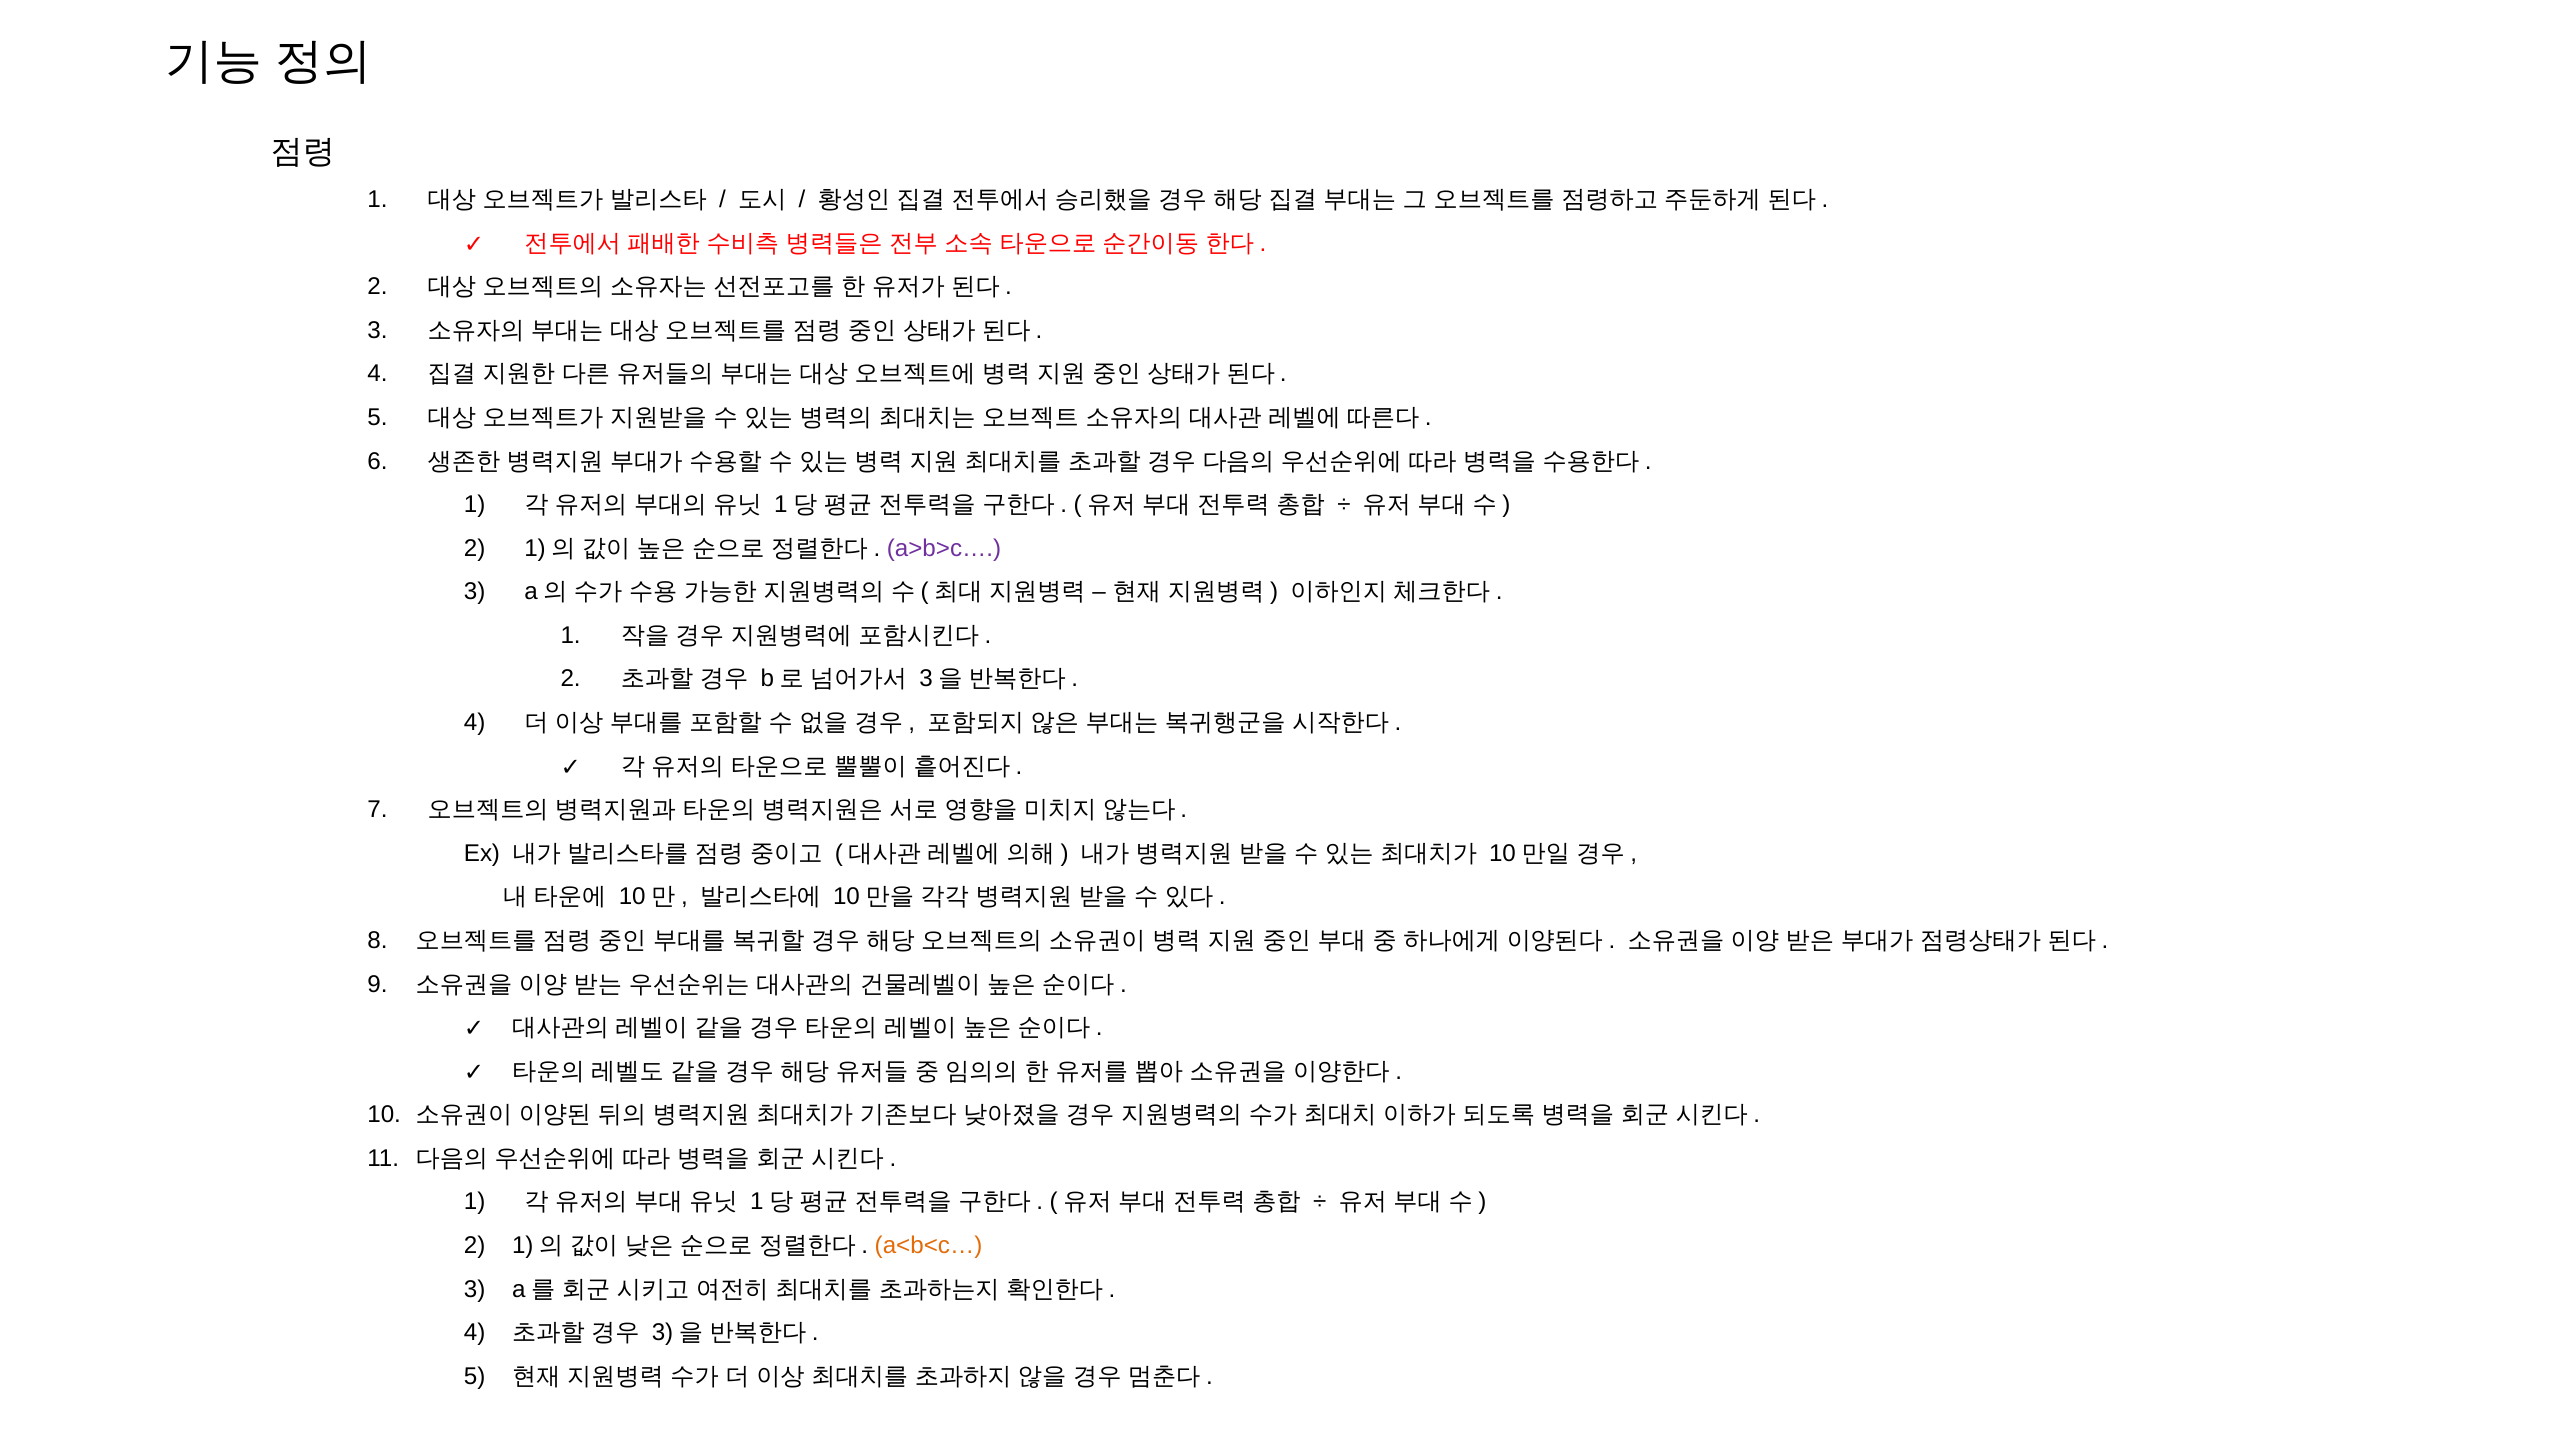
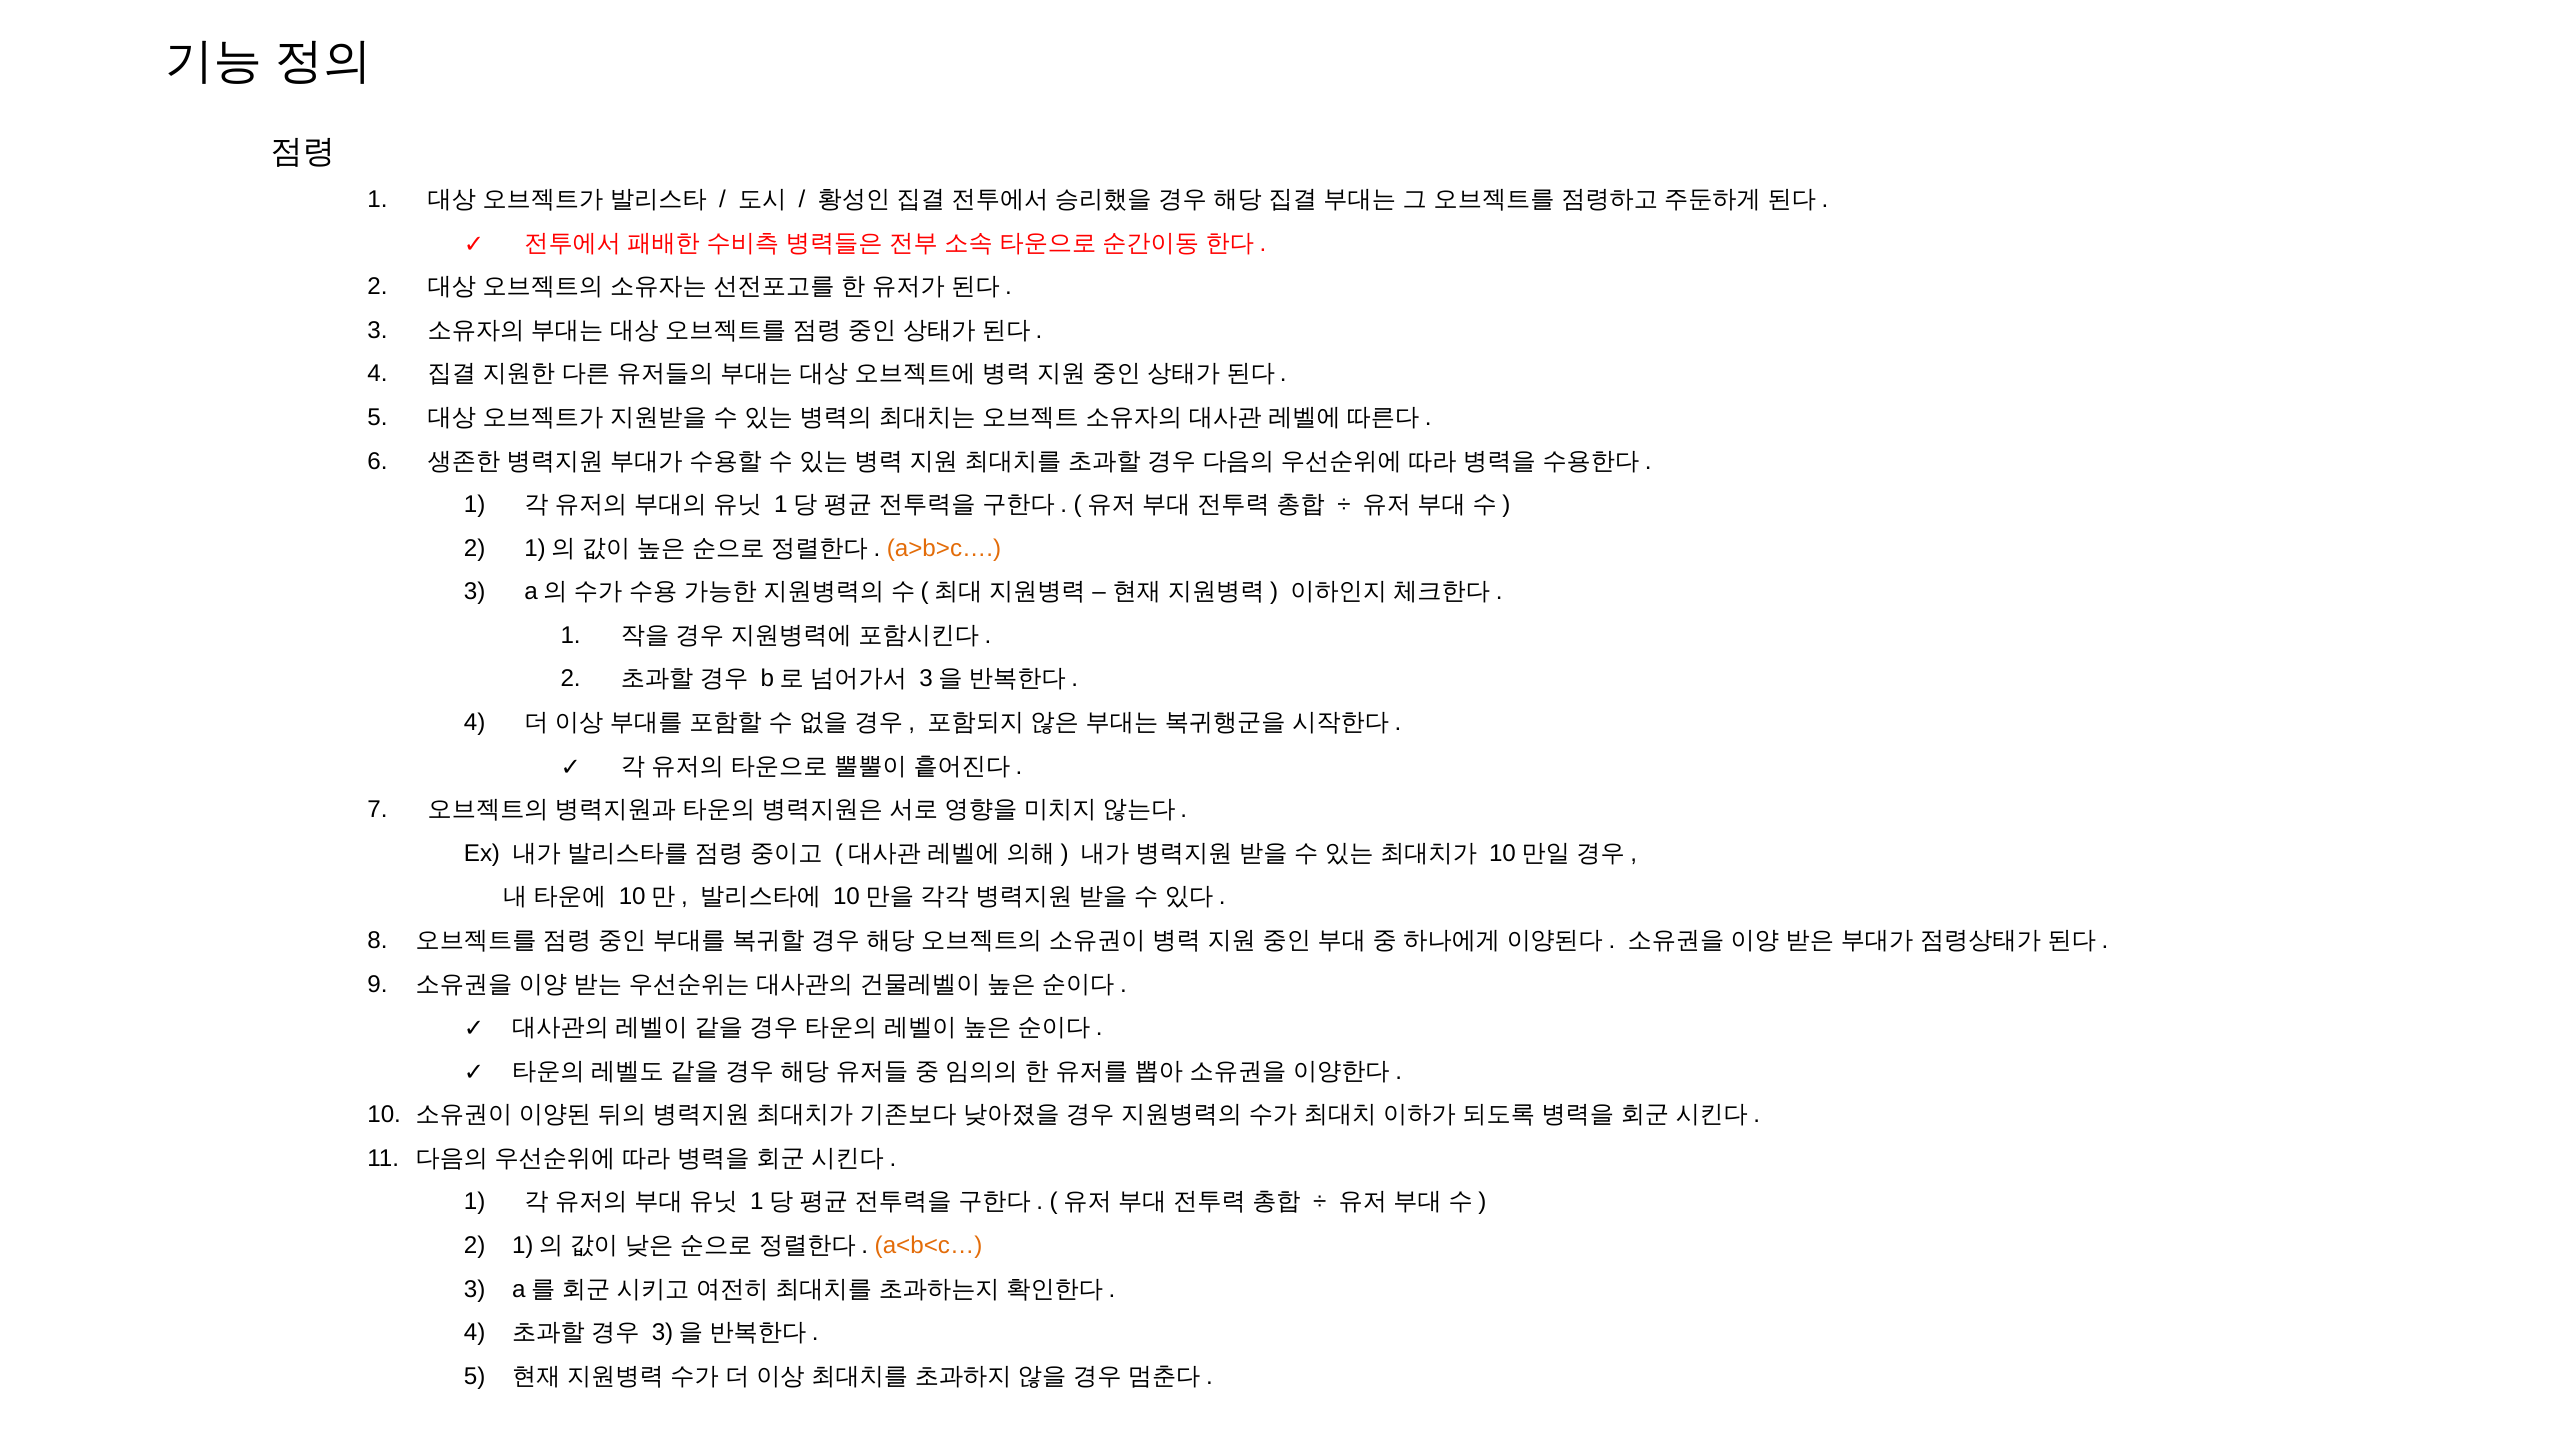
a>b>c… colour: purple -> orange (944, 548)
